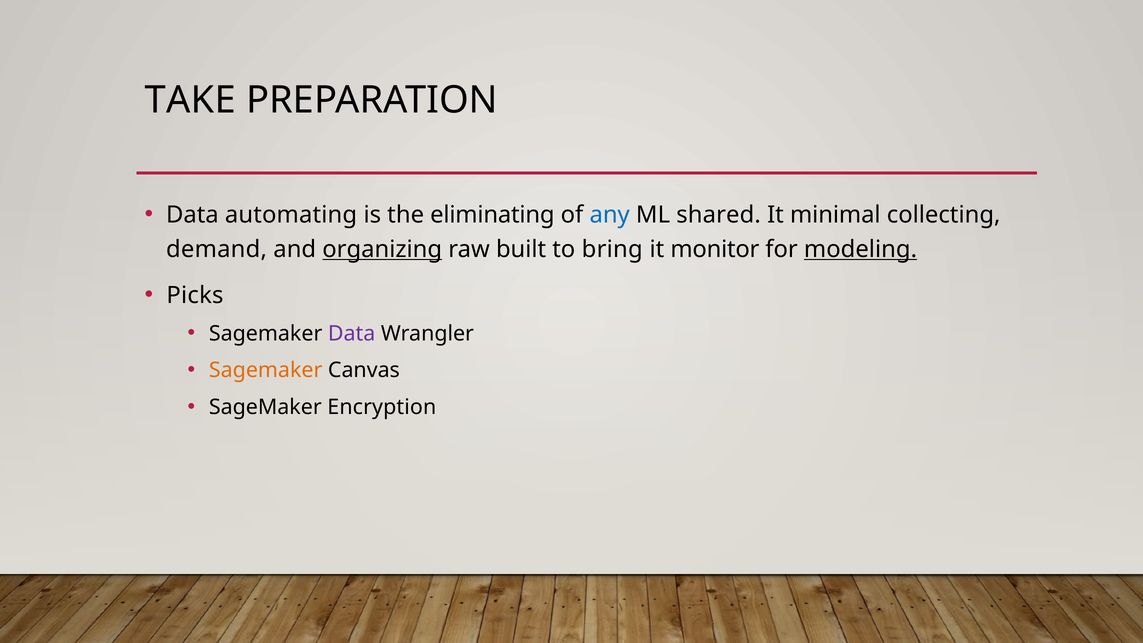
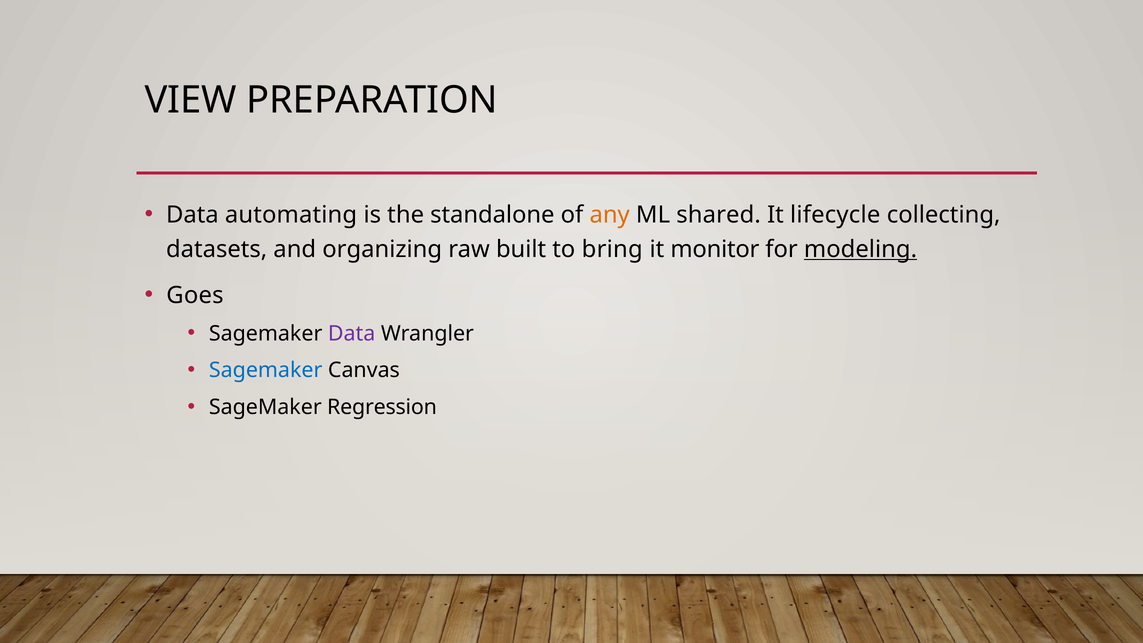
TAKE: TAKE -> VIEW (191, 100)
eliminating: eliminating -> standalone (492, 215)
any colour: blue -> orange (610, 215)
minimal: minimal -> lifecycle (835, 215)
demand: demand -> datasets (217, 249)
organizing underline: present -> none (382, 249)
Picks: Picks -> Goes (195, 295)
Sagemaker colour: orange -> blue (266, 370)
Encryption: Encryption -> Regression (382, 407)
